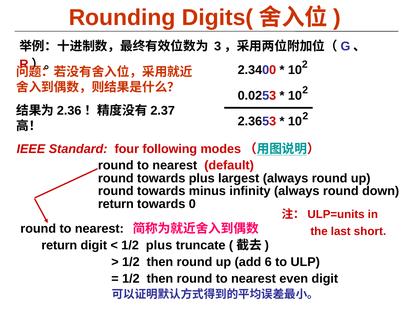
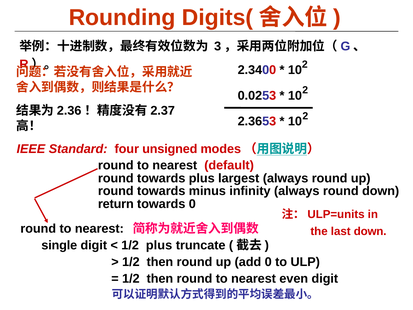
following: following -> unsigned (170, 149)
last short: short -> down (370, 231)
return: return -> single (59, 245)
add 6: 6 -> 0 (268, 262)
